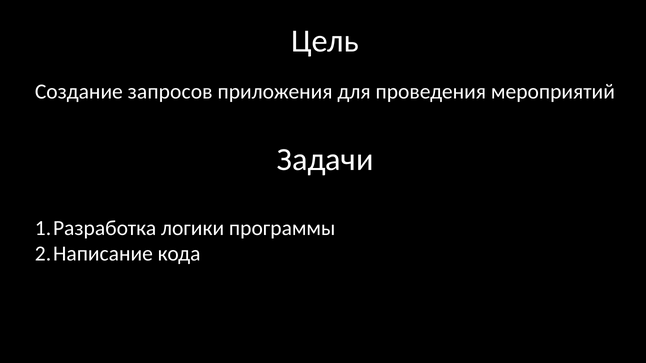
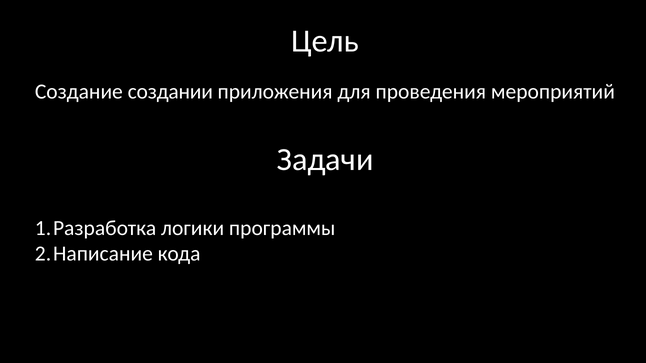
запросов: запросов -> создании (170, 92)
